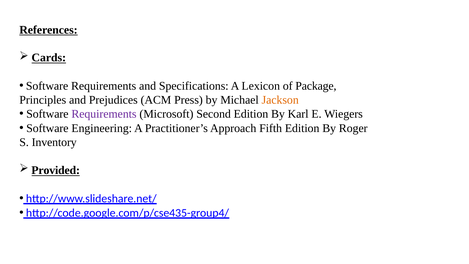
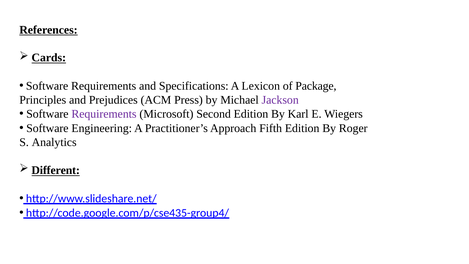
Jackson colour: orange -> purple (280, 100)
Inventory: Inventory -> Analytics (54, 142)
Provided: Provided -> Different (56, 170)
